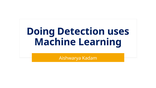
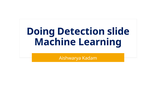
uses: uses -> slide (118, 31)
